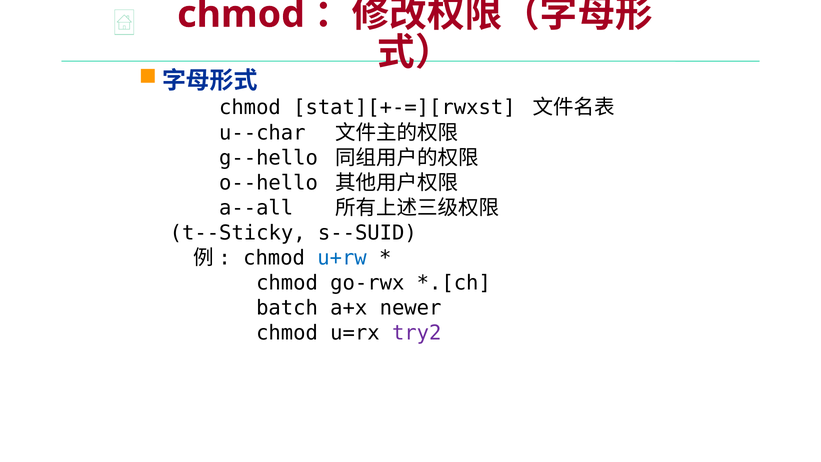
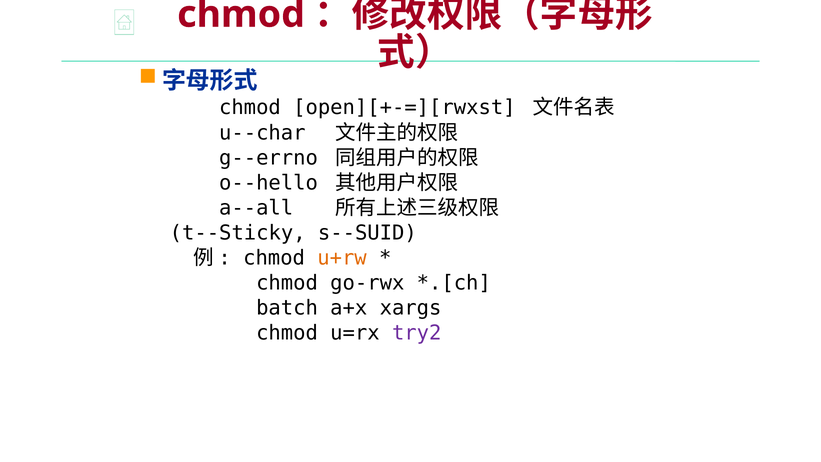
stat][+-=][rwxst: stat][+-=][rwxst -> open][+-=][rwxst (404, 108)
g--hello: g--hello -> g--errno (268, 158)
u+rw colour: blue -> orange (342, 258)
newer: newer -> xargs (411, 308)
